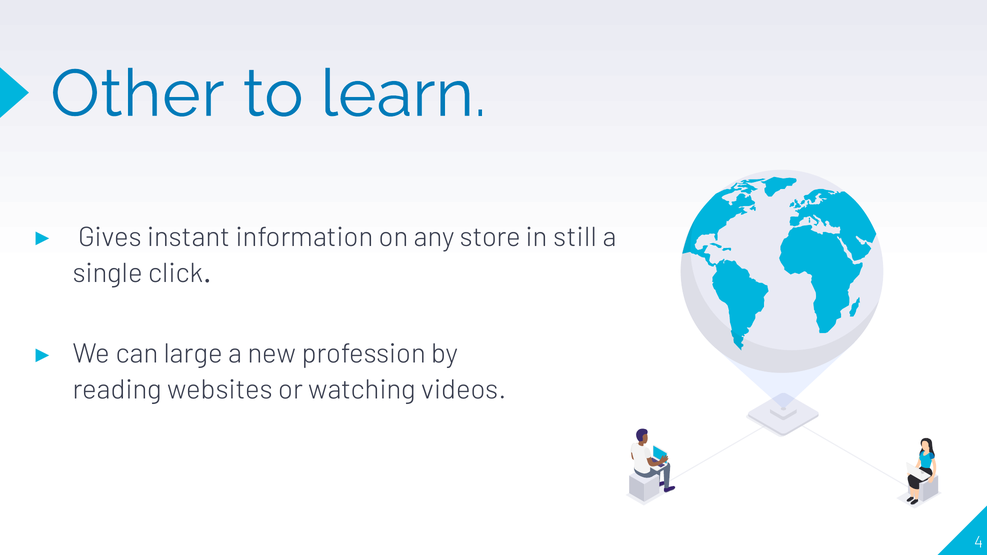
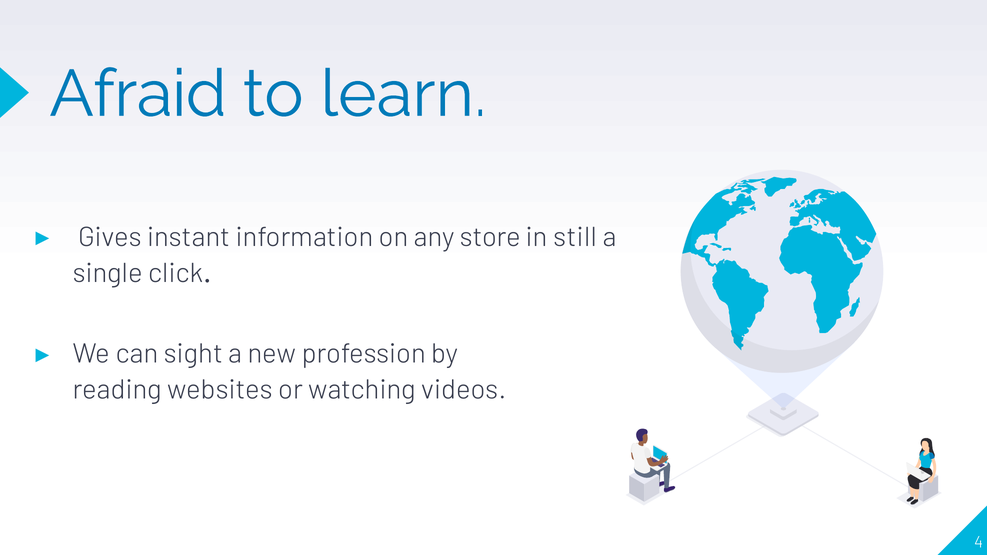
Other: Other -> Afraid (138, 94)
large: large -> sight (193, 354)
